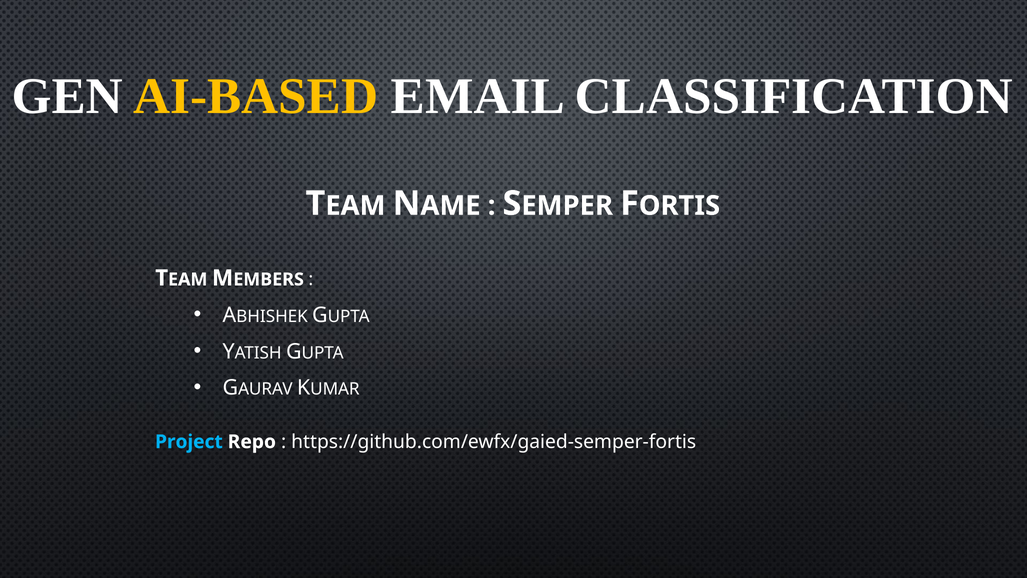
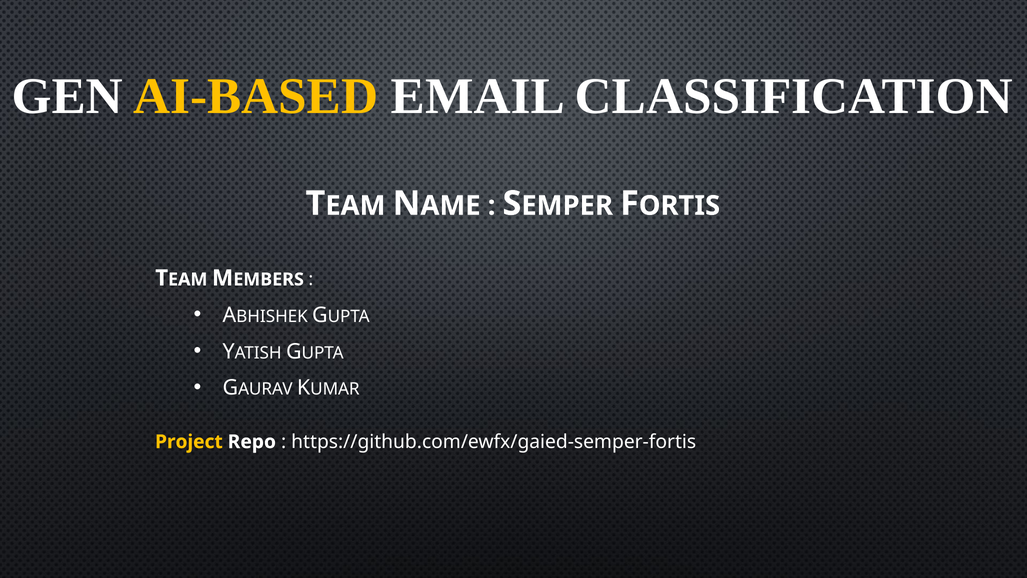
Project colour: light blue -> yellow (189, 442)
